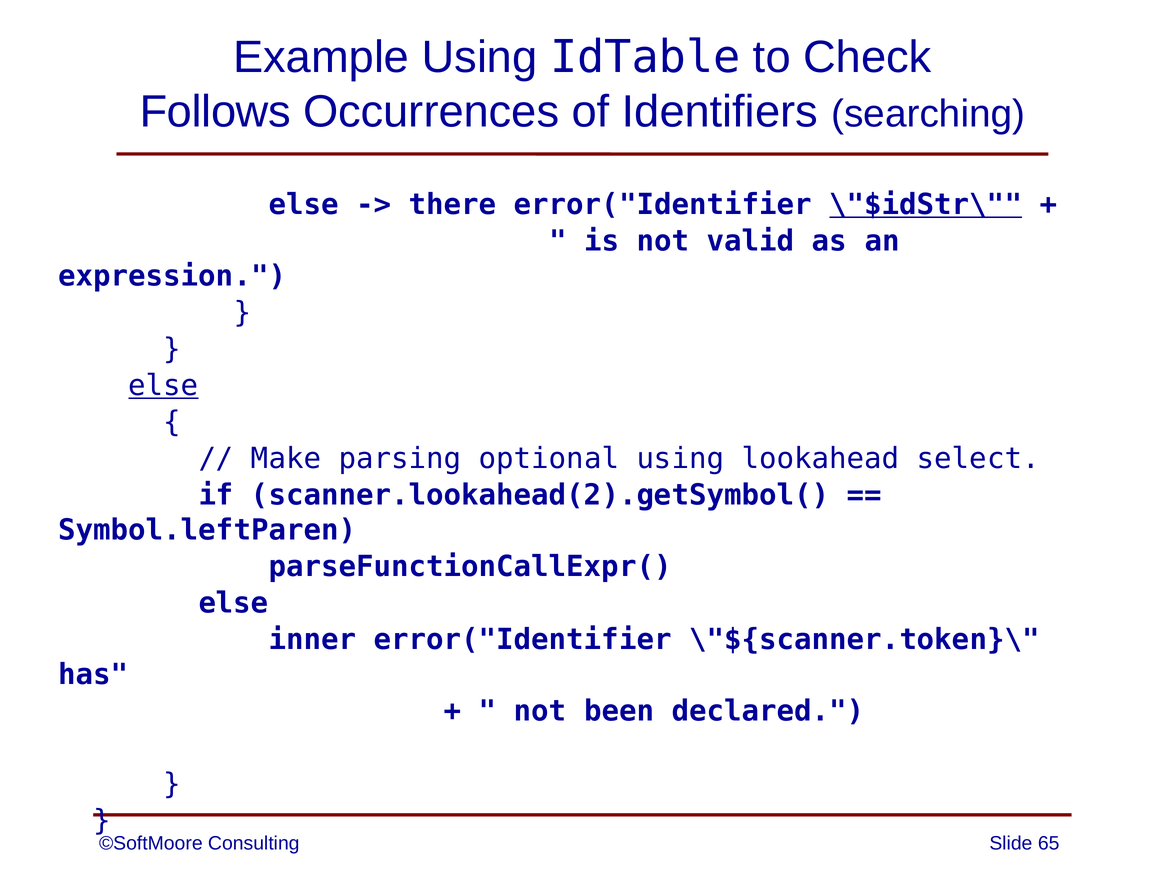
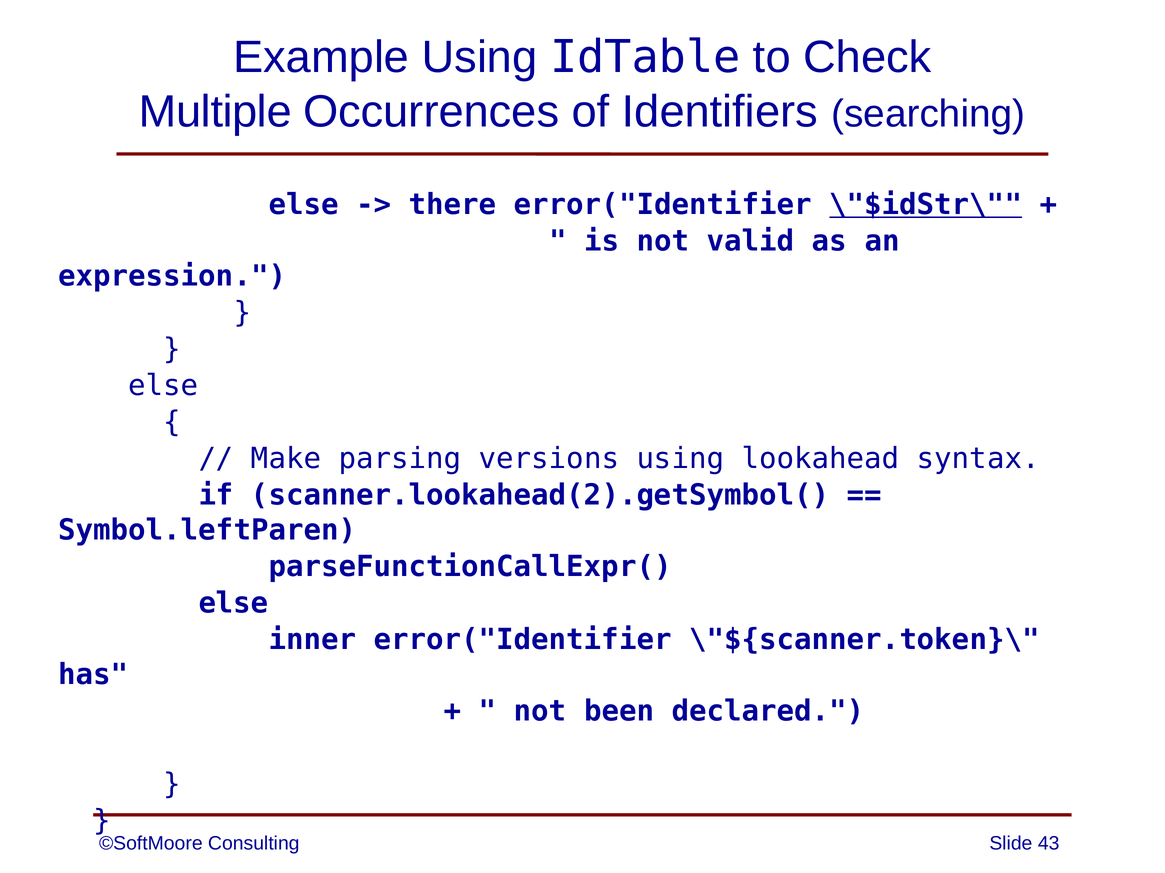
Follows: Follows -> Multiple (215, 112)
else underline: present -> none (163, 386)
optional: optional -> versions (549, 459)
select: select -> syntax (978, 459)
65: 65 -> 43 (1049, 844)
